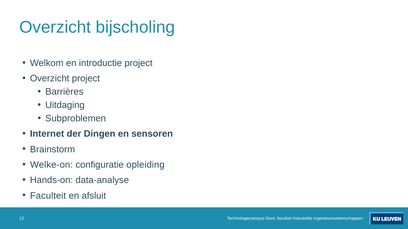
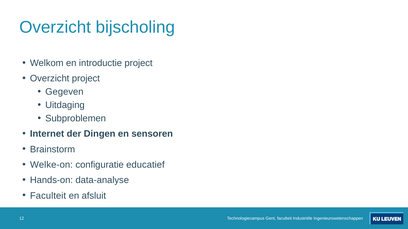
Barrières: Barrières -> Gegeven (64, 92)
opleiding: opleiding -> educatief (145, 165)
